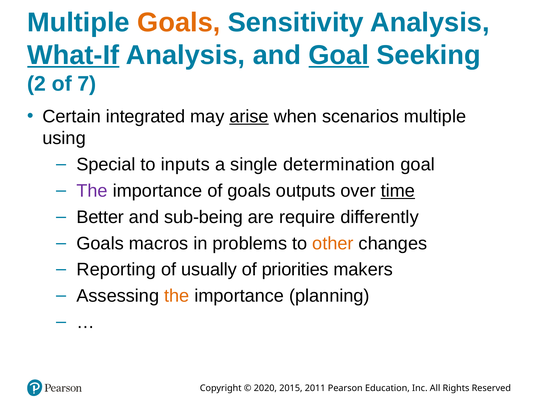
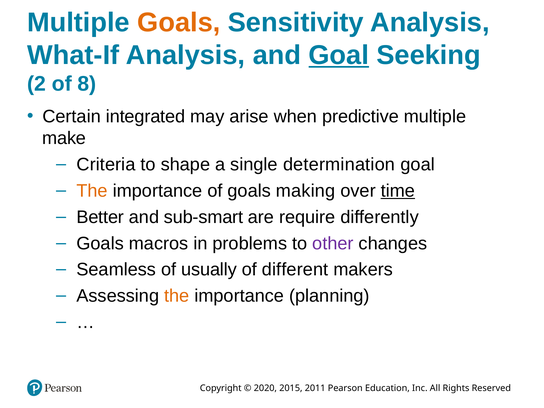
What-If underline: present -> none (73, 55)
7: 7 -> 8 (87, 84)
arise underline: present -> none (249, 116)
scenarios: scenarios -> predictive (360, 116)
using: using -> make (64, 138)
Special: Special -> Criteria (106, 164)
inputs: inputs -> shape (185, 164)
The colour: purple -> orange (92, 191)
outputs: outputs -> making (306, 191)
sub-being: sub-being -> sub-smart (204, 217)
other colour: orange -> purple (333, 243)
Reporting: Reporting -> Seamless (116, 270)
priorities: priorities -> different (295, 270)
